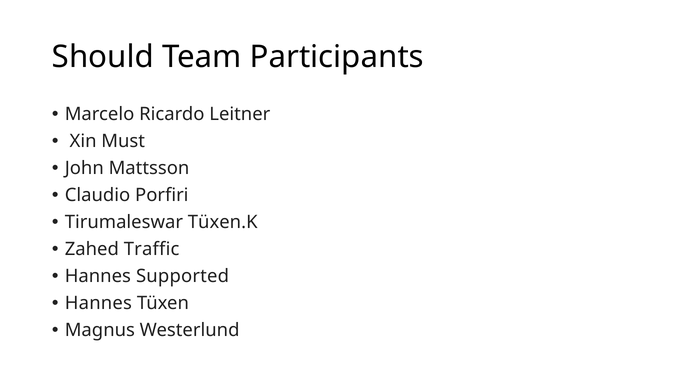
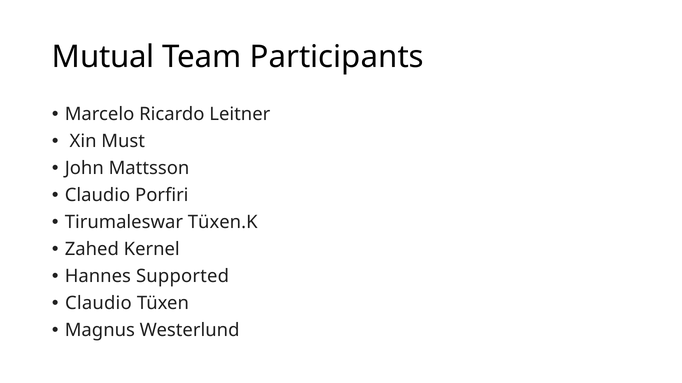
Should: Should -> Mutual (103, 57)
Traffic: Traffic -> Kernel (152, 250)
Hannes: Hannes -> Claudio (98, 304)
